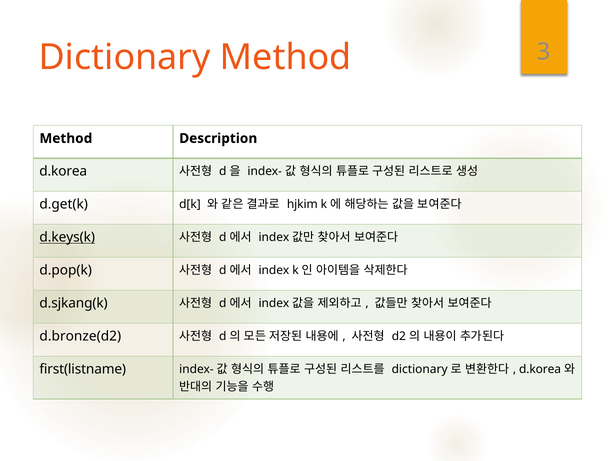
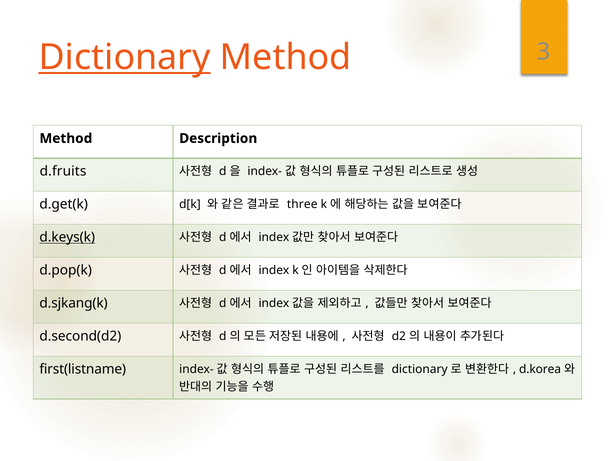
Dictionary underline: none -> present (125, 58)
d.korea: d.korea -> d.fruits (63, 171)
hjkim: hjkim -> three (302, 204)
d.bronze(d2: d.bronze(d2 -> d.second(d2 (80, 337)
